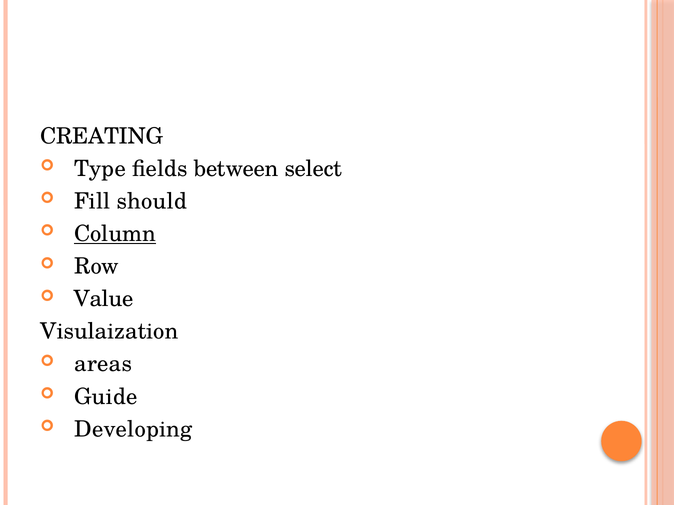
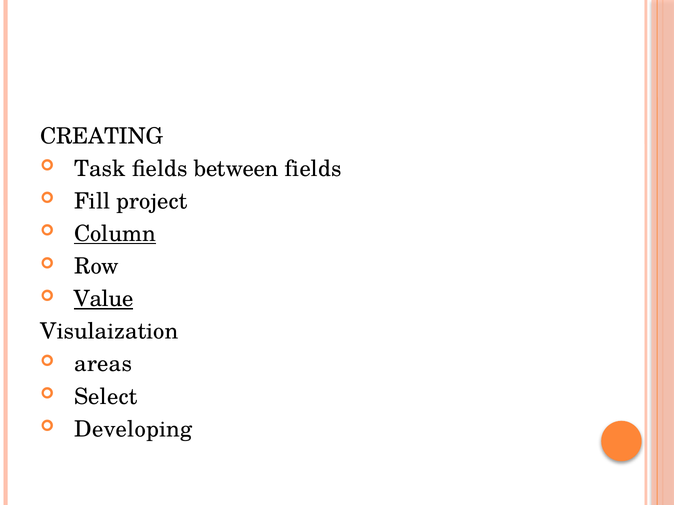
Type: Type -> Task (100, 169)
between select: select -> fields (313, 169)
should: should -> project (152, 201)
Value underline: none -> present (104, 299)
Guide: Guide -> Select (106, 397)
